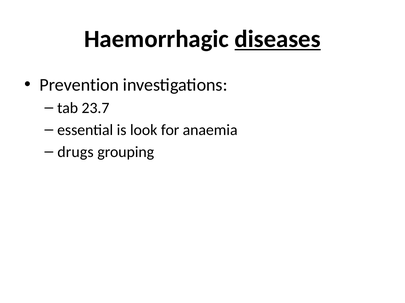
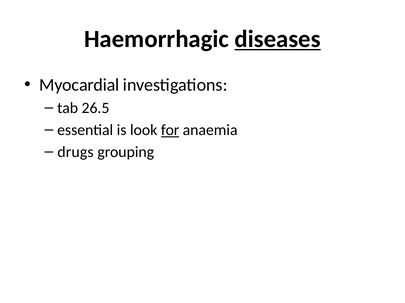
Prevention: Prevention -> Myocardial (79, 85)
23.7: 23.7 -> 26.5 (96, 108)
for underline: none -> present (170, 130)
